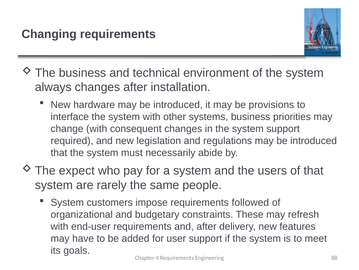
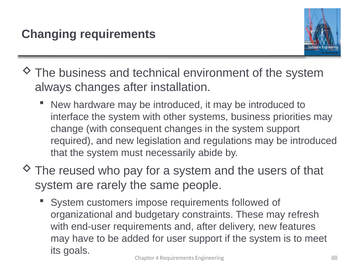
it may be provisions: provisions -> introduced (271, 104)
expect: expect -> reused (77, 170)
